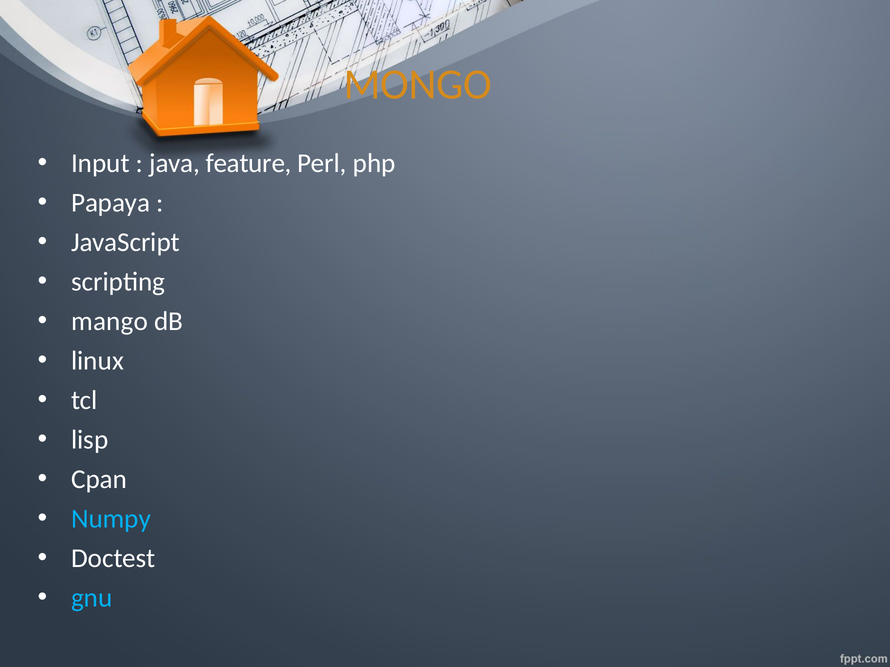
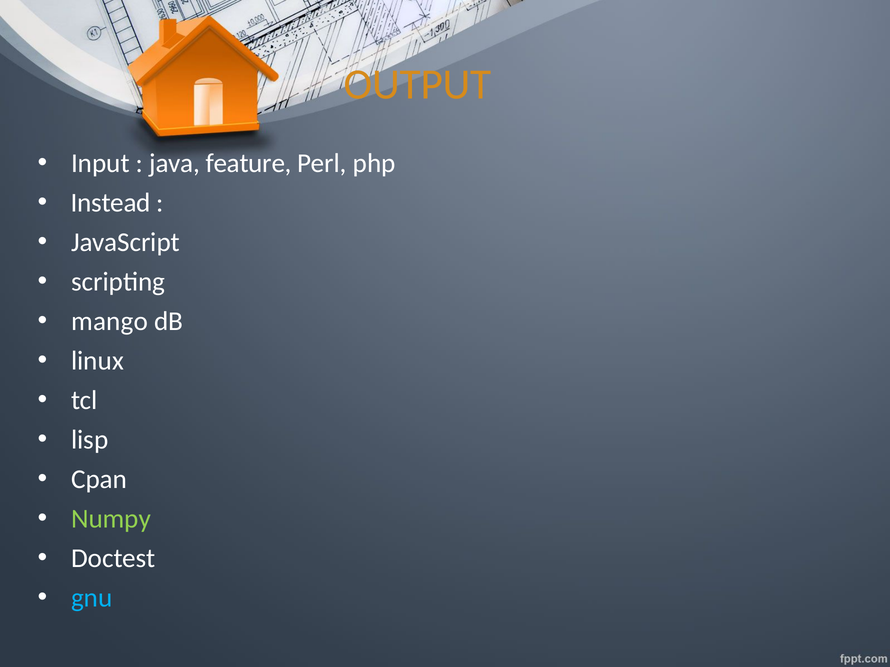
MONGO: MONGO -> OUTPUT (418, 85)
Papaya: Papaya -> Instead (111, 203)
Numpy colour: light blue -> light green (111, 519)
